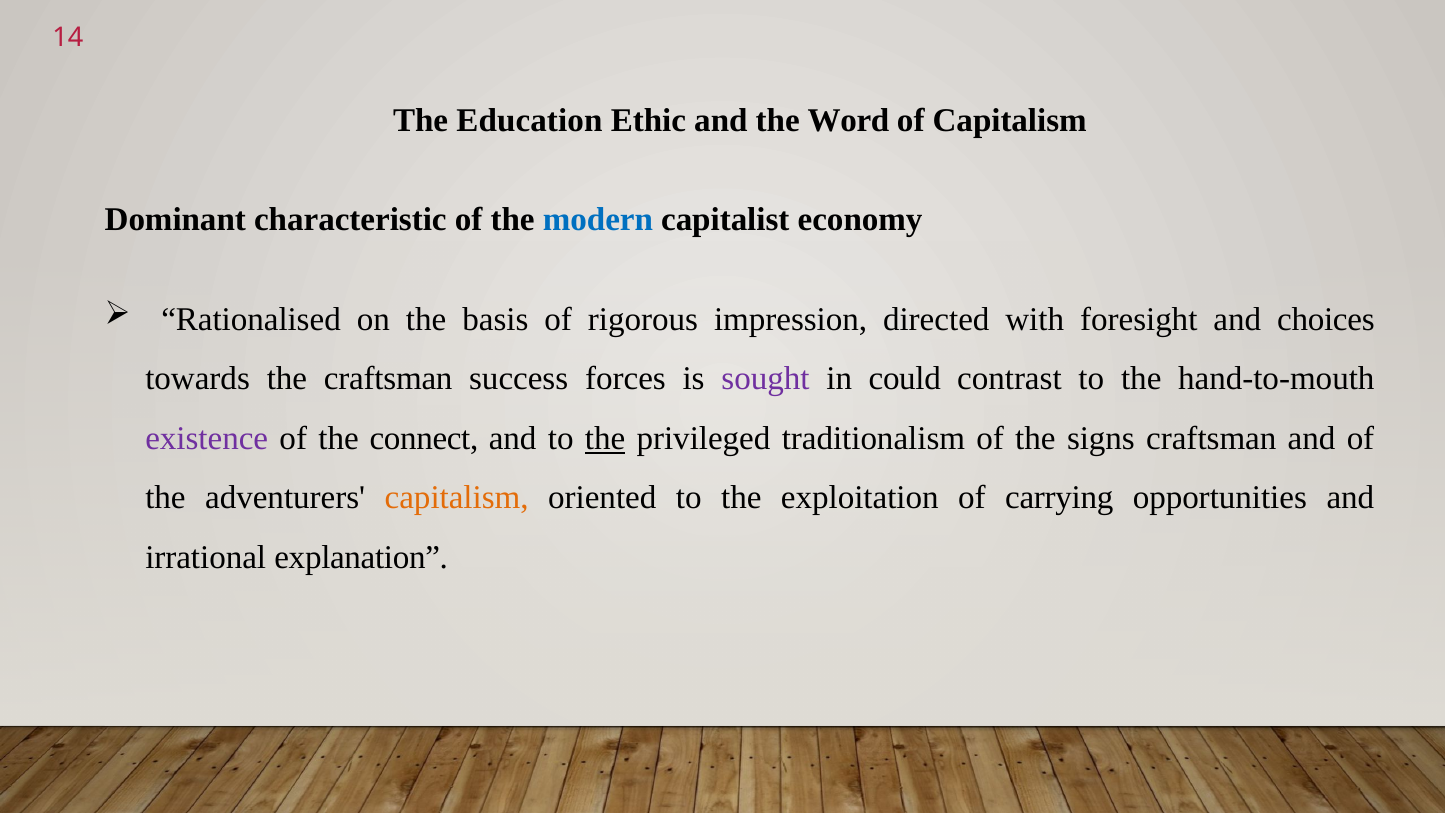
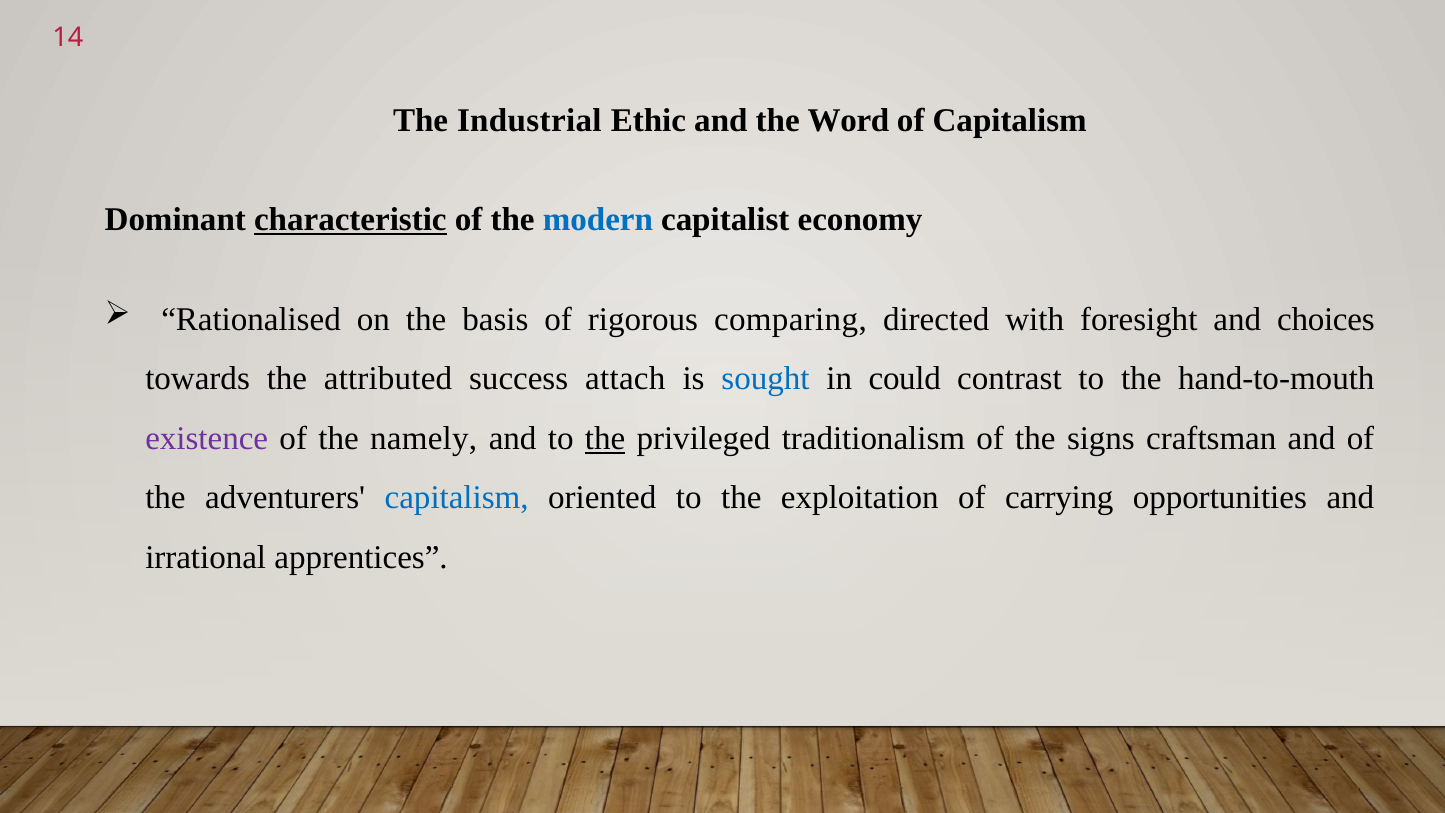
Education: Education -> Industrial (529, 121)
characteristic underline: none -> present (350, 220)
impression: impression -> comparing (790, 319)
the craftsman: craftsman -> attributed (388, 379)
forces: forces -> attach (625, 379)
sought colour: purple -> blue (765, 379)
connect: connect -> namely (424, 438)
capitalism colour: orange -> blue (457, 498)
explanation: explanation -> apprentices (361, 557)
